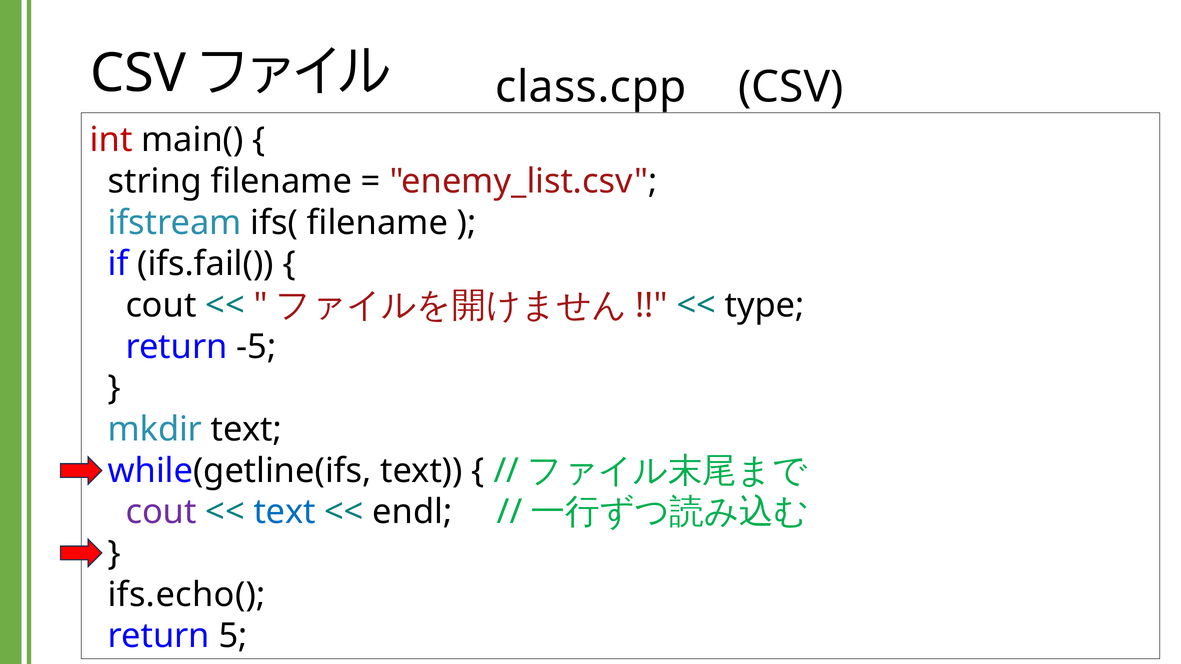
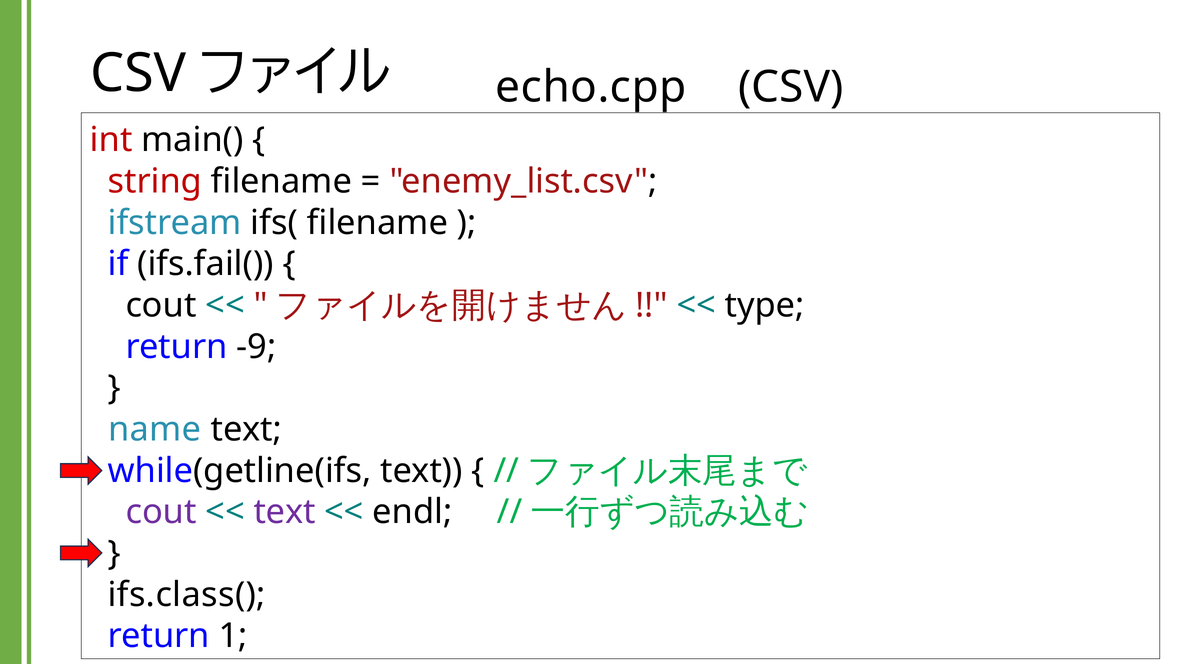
class.cpp: class.cpp -> echo.cpp (591, 87)
string colour: black -> red (155, 181)
-5: -5 -> -9 (256, 347)
mkdir: mkdir -> name (155, 430)
text colour: blue -> purple (285, 512)
ifs.echo(: ifs.echo( -> ifs.class( (187, 595)
5: 5 -> 1 (233, 636)
